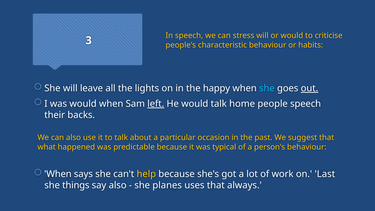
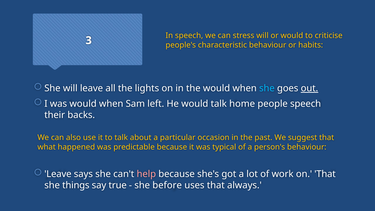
the happy: happy -> would (217, 88)
left underline: present -> none (156, 104)
When: When -> Leave (58, 174)
help colour: yellow -> pink (146, 174)
on Last: Last -> That (325, 174)
say also: also -> true (118, 185)
planes: planes -> before (167, 185)
